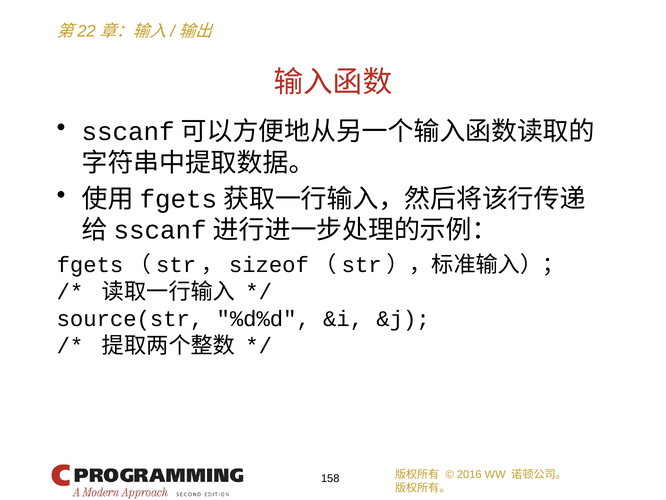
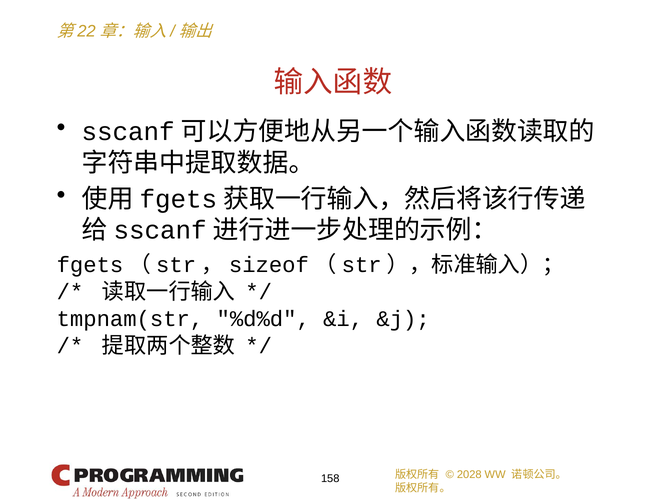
source(str: source(str -> tmpnam(str (130, 318)
2016: 2016 -> 2028 (469, 474)
